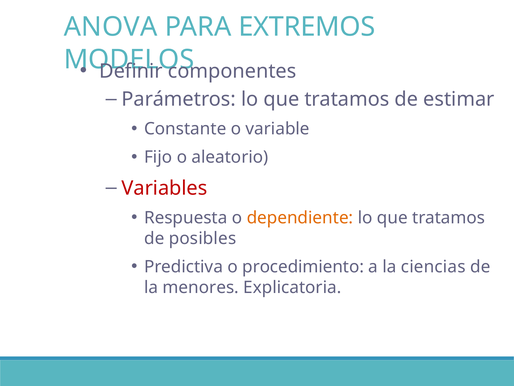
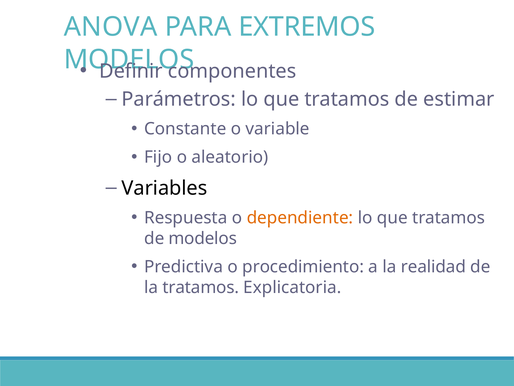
Variables colour: red -> black (164, 188)
de posibles: posibles -> modelos (203, 238)
ciencias: ciencias -> realidad (433, 267)
la menores: menores -> tratamos (201, 287)
